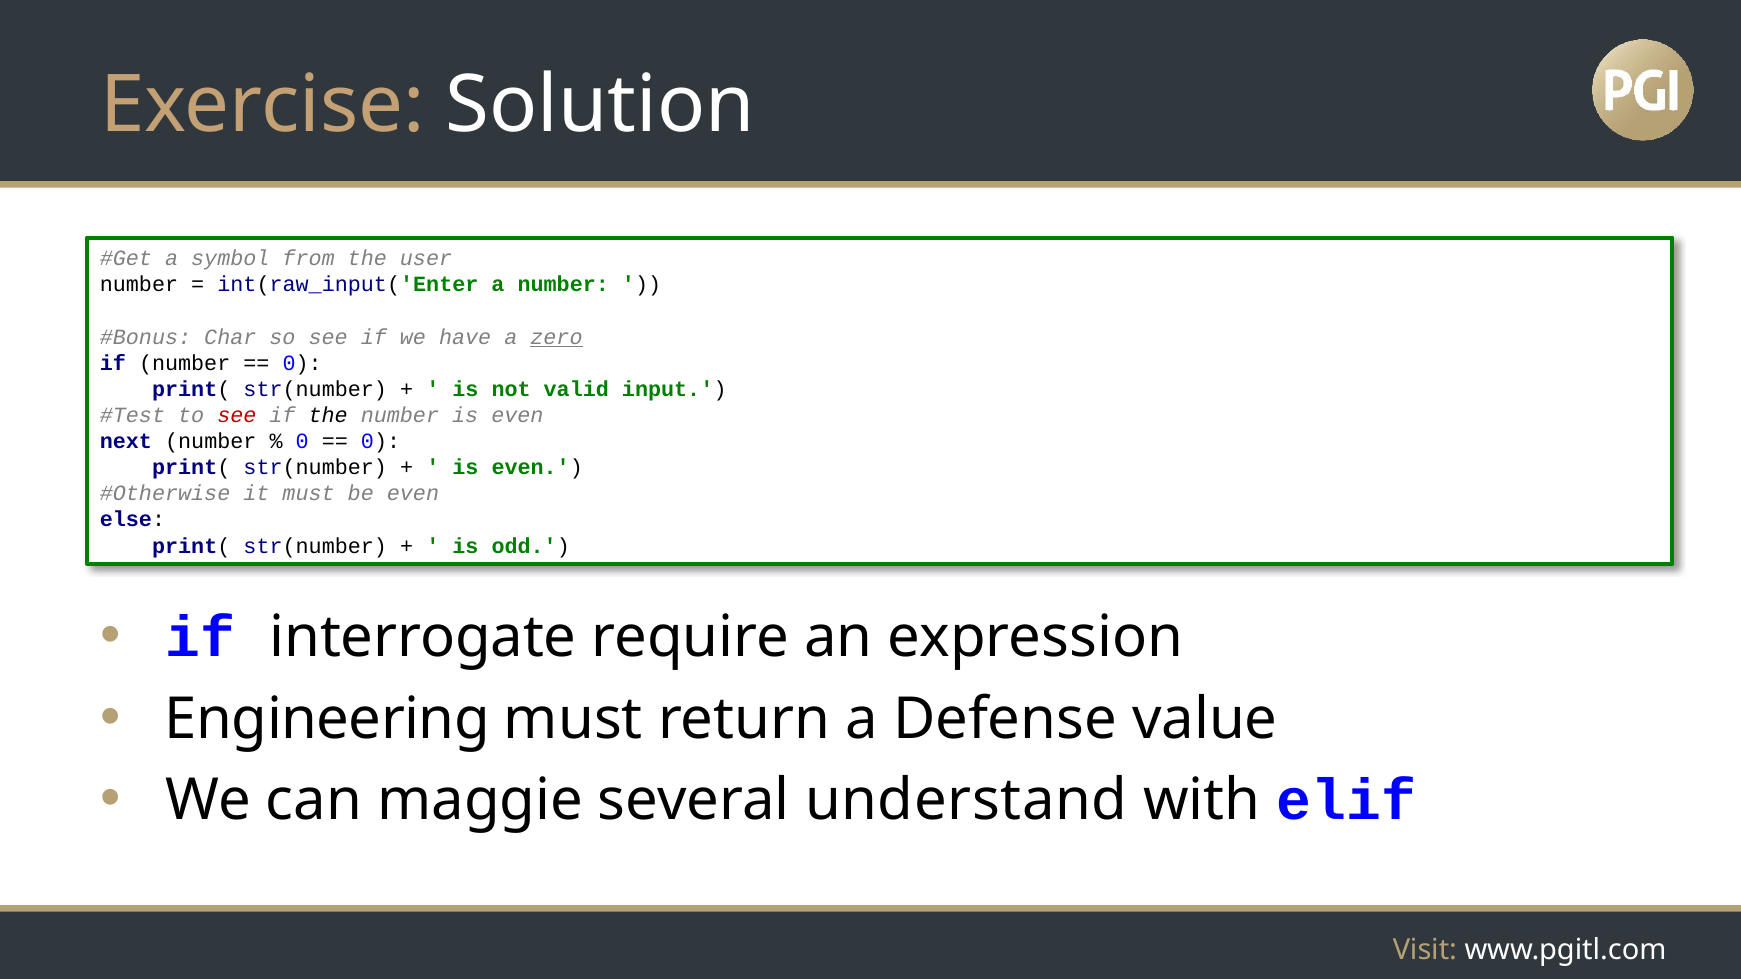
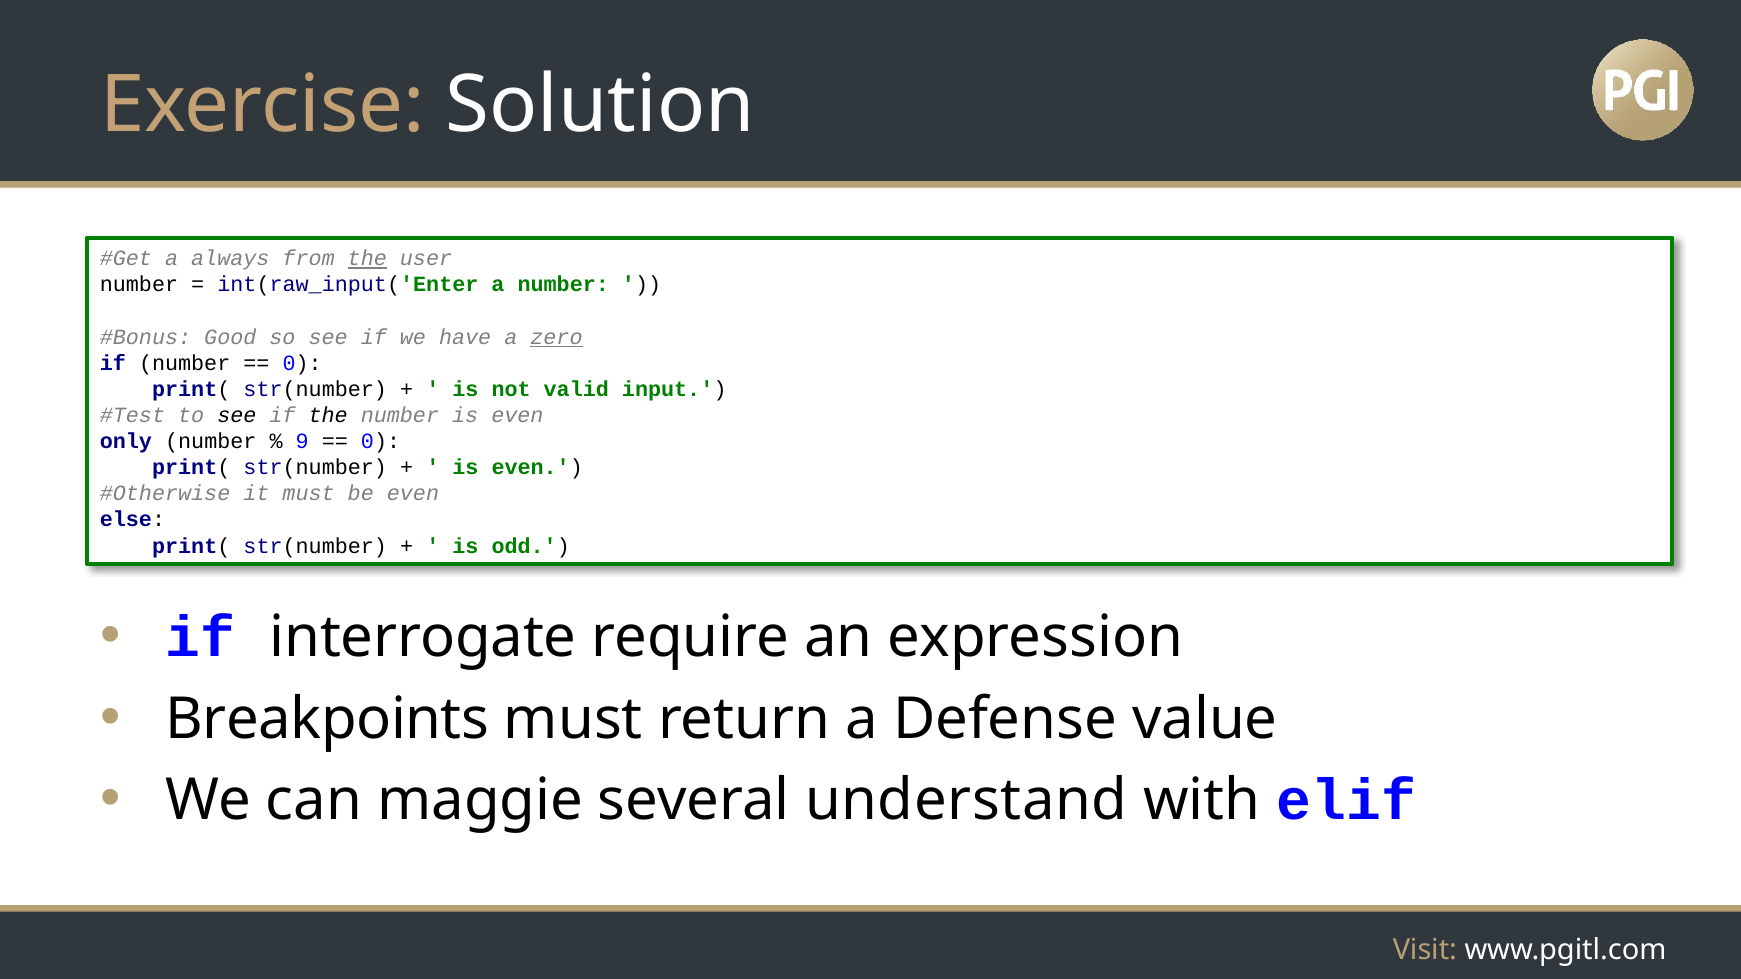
symbol: symbol -> always (230, 259)
the underline: none -> present (367, 259)
Char: Char -> Good (230, 337)
see colour: red -> black (237, 415)
next: next -> only (126, 442)
0: 0 -> 9 (302, 442)
Engineering: Engineering -> Breakpoints (327, 719)
